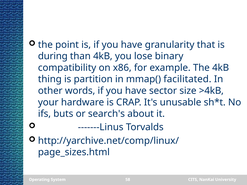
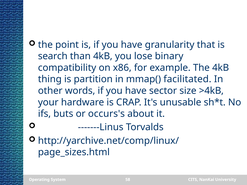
during: during -> search (53, 56)
search's: search's -> occurs's (106, 114)
